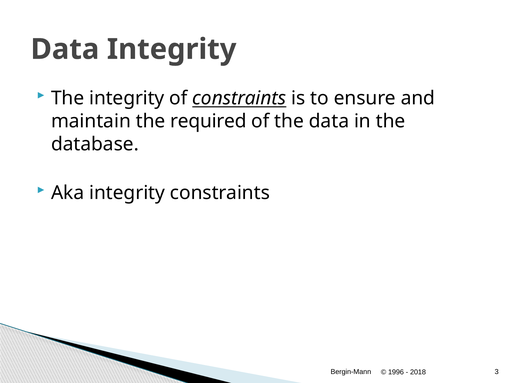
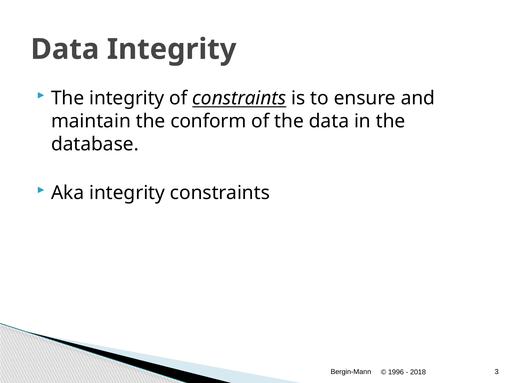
required: required -> conform (208, 121)
